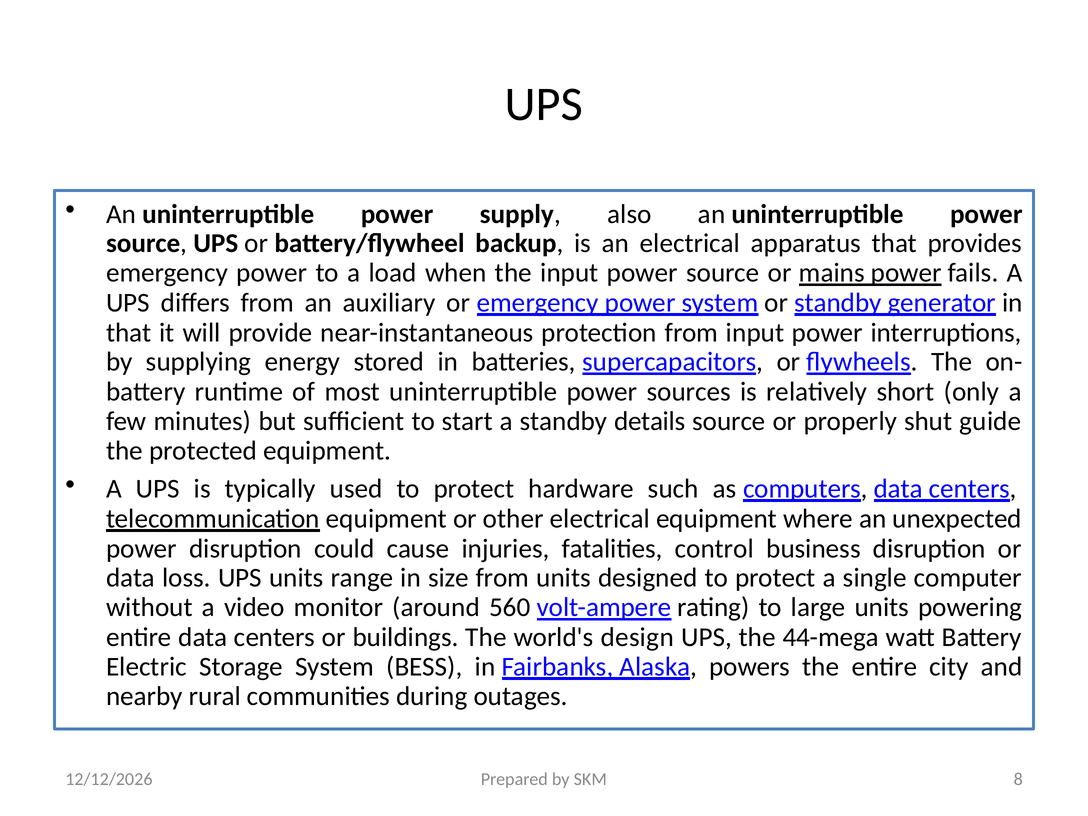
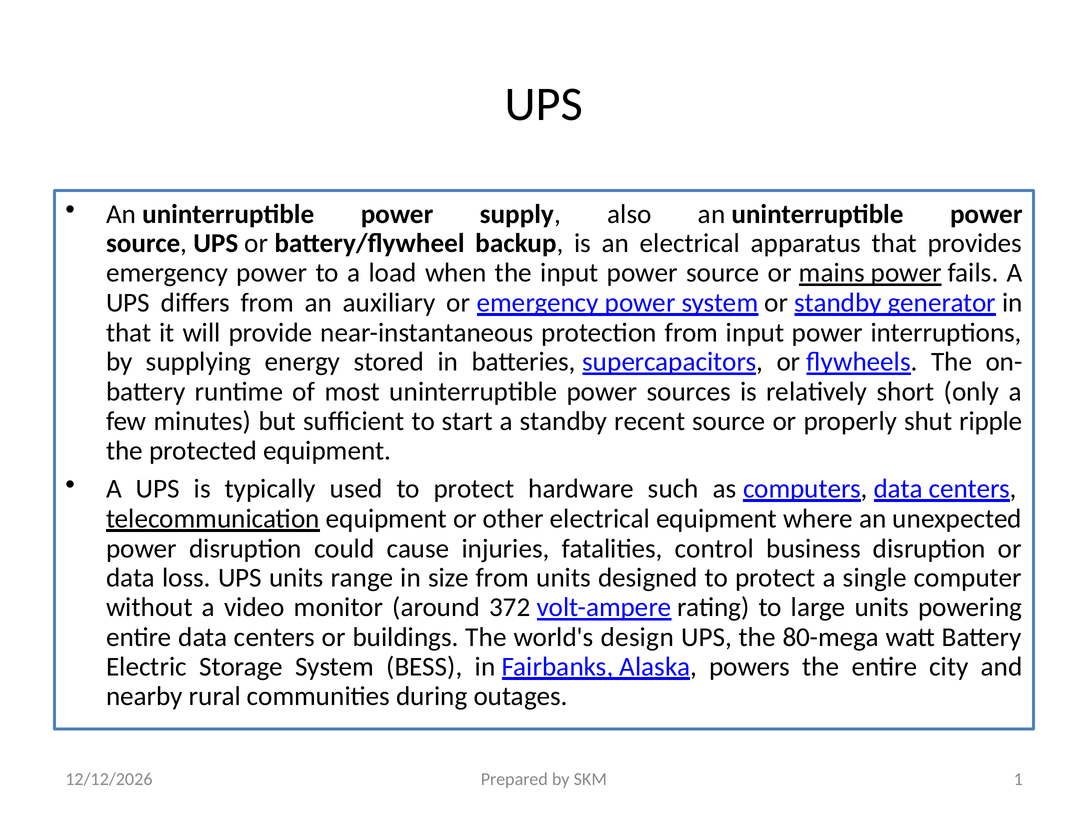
details: details -> recent (650, 421)
guide: guide -> ripple (991, 421)
560: 560 -> 372 (510, 607)
44-mega: 44-mega -> 80-mega (831, 637)
8: 8 -> 1 (1018, 779)
